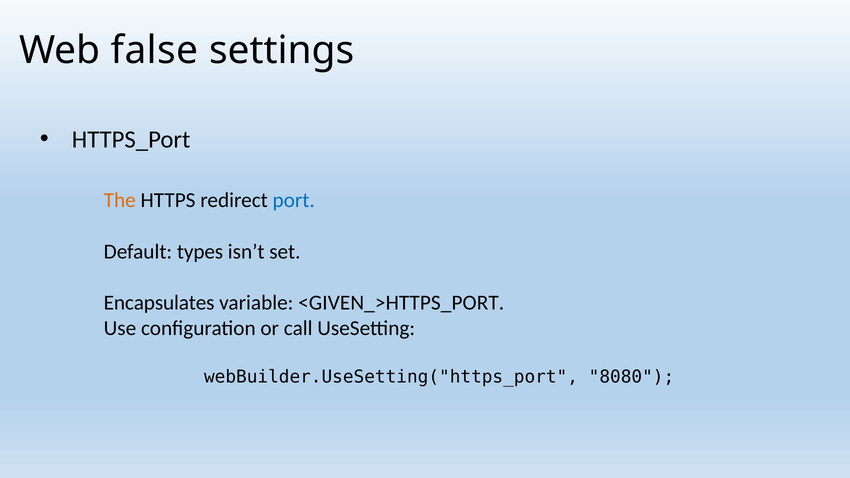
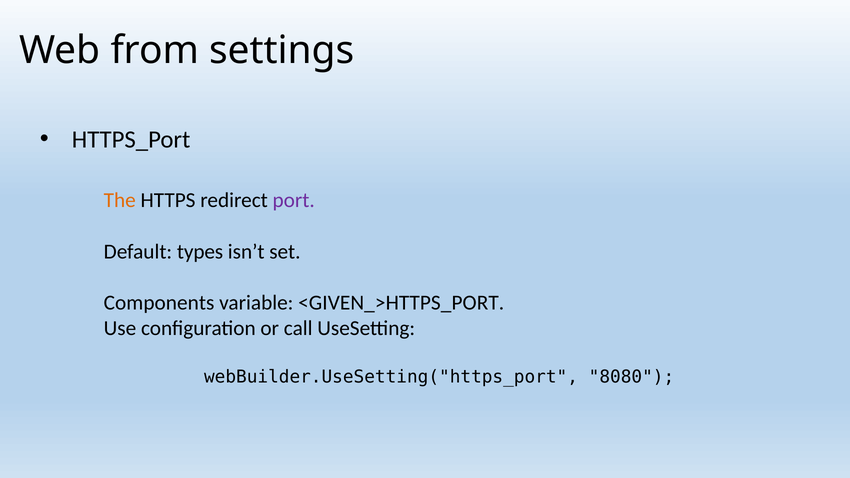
false: false -> from (155, 50)
port colour: blue -> purple (294, 200)
Encapsulates: Encapsulates -> Components (159, 303)
